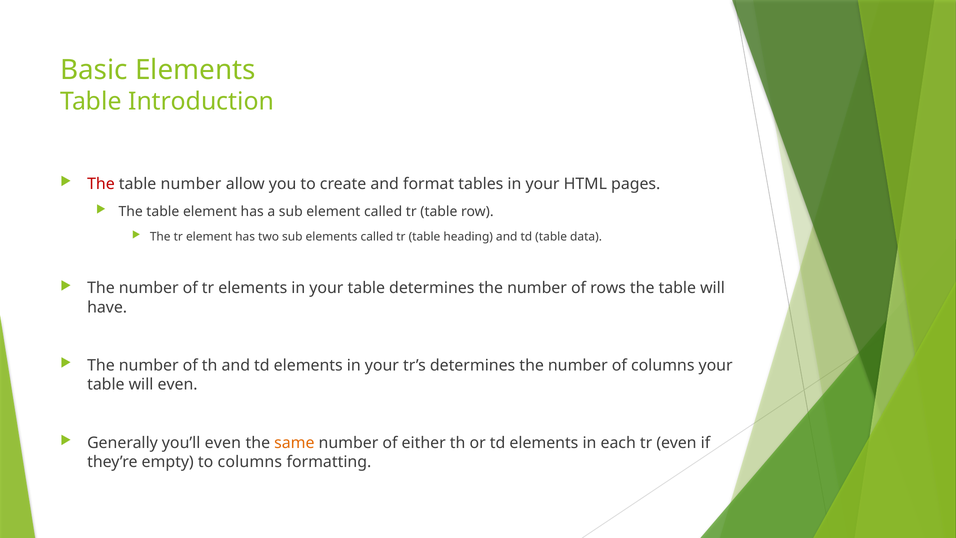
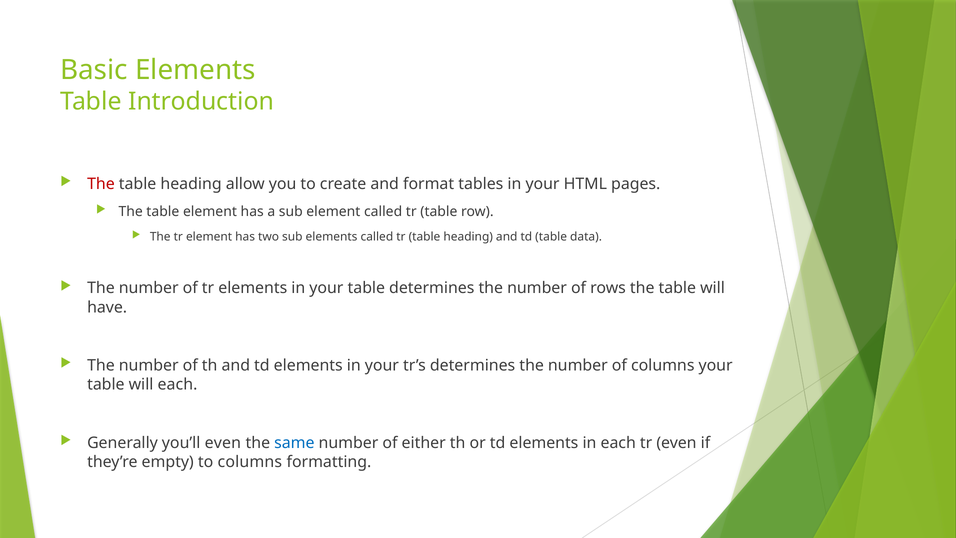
number: number -> heading (191, 184)
will even: even -> each (178, 384)
same colour: orange -> blue (294, 443)
